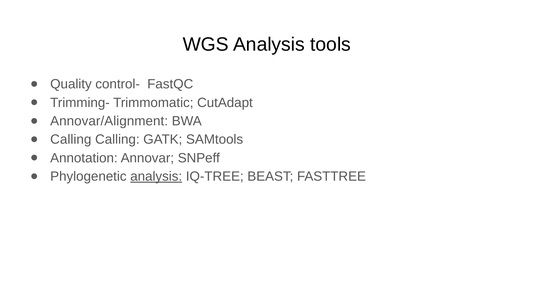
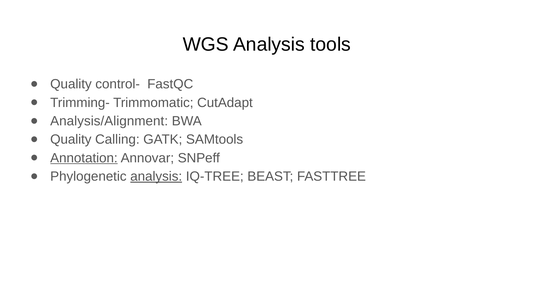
Annovar/Alignment: Annovar/Alignment -> Analysis/Alignment (109, 121)
Calling: Calling -> Quality (71, 139)
Annotation underline: none -> present (84, 158)
